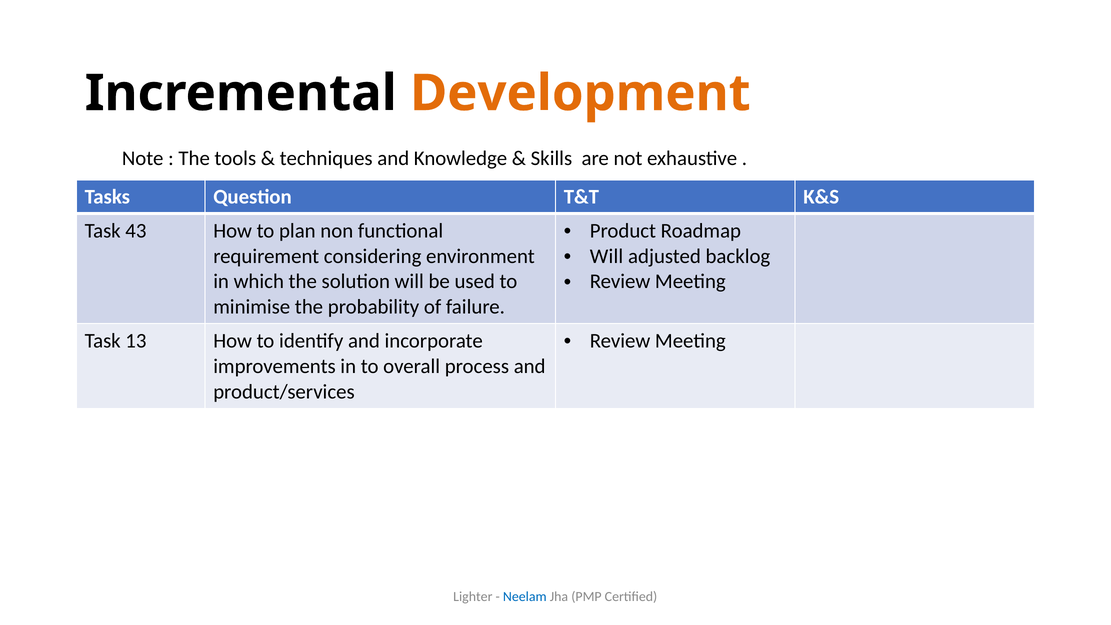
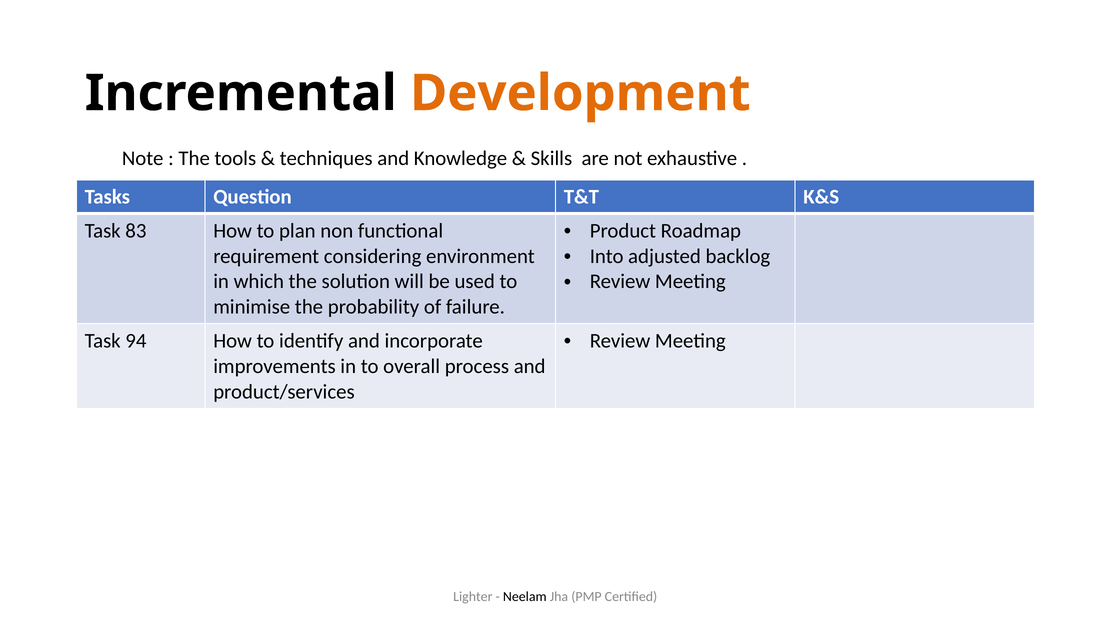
43: 43 -> 83 (136, 231)
Will: Will -> Into (607, 256)
13: 13 -> 94 (136, 341)
Neelam colour: blue -> black (525, 597)
